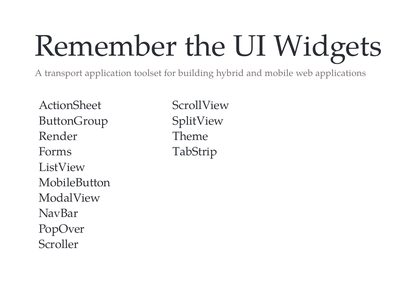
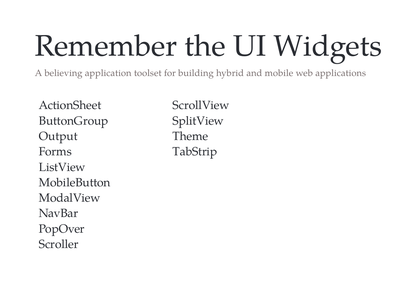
transport: transport -> believing (63, 73)
Render: Render -> Output (58, 136)
